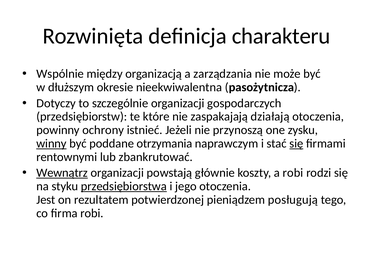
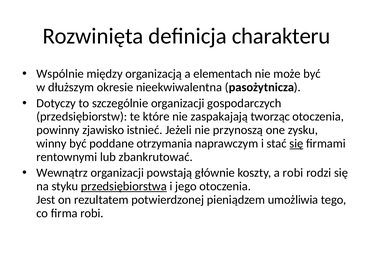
zarządzania: zarządzania -> elementach (223, 74)
działają: działają -> tworząc (270, 117)
ochrony: ochrony -> zjawisko (103, 130)
winny underline: present -> none (51, 143)
Wewnątrz underline: present -> none (62, 173)
posługują: posługują -> umożliwia (293, 200)
